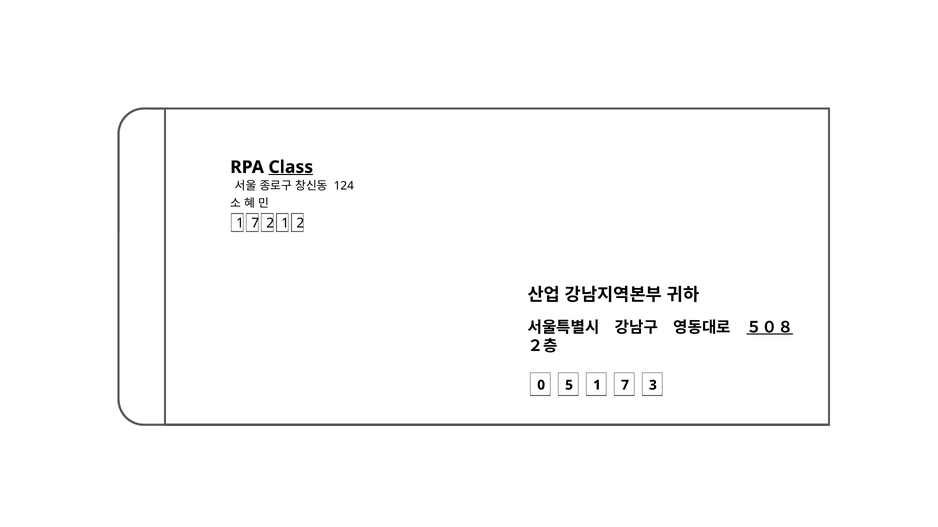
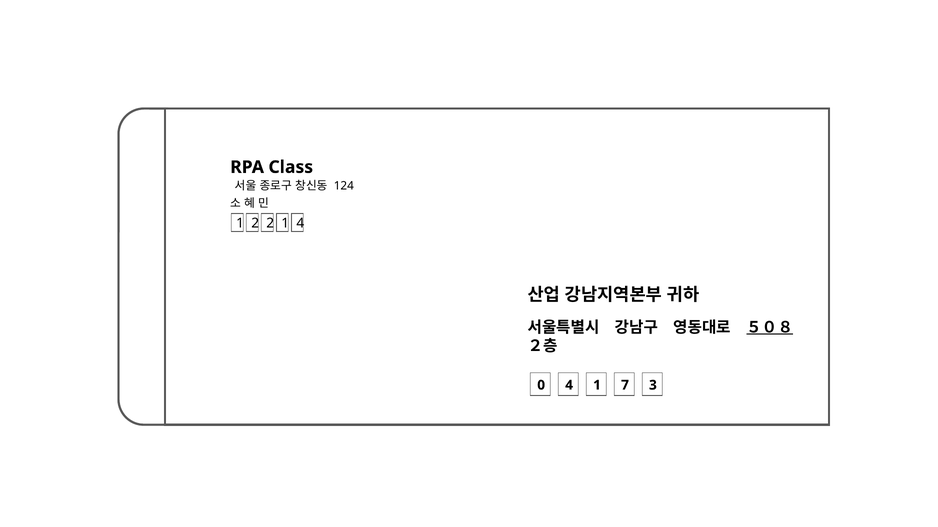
Class underline: present -> none (291, 167)
7: 7 -> 2 (255, 224)
1 2: 2 -> 4 (300, 224)
0 5: 5 -> 4 (569, 386)
